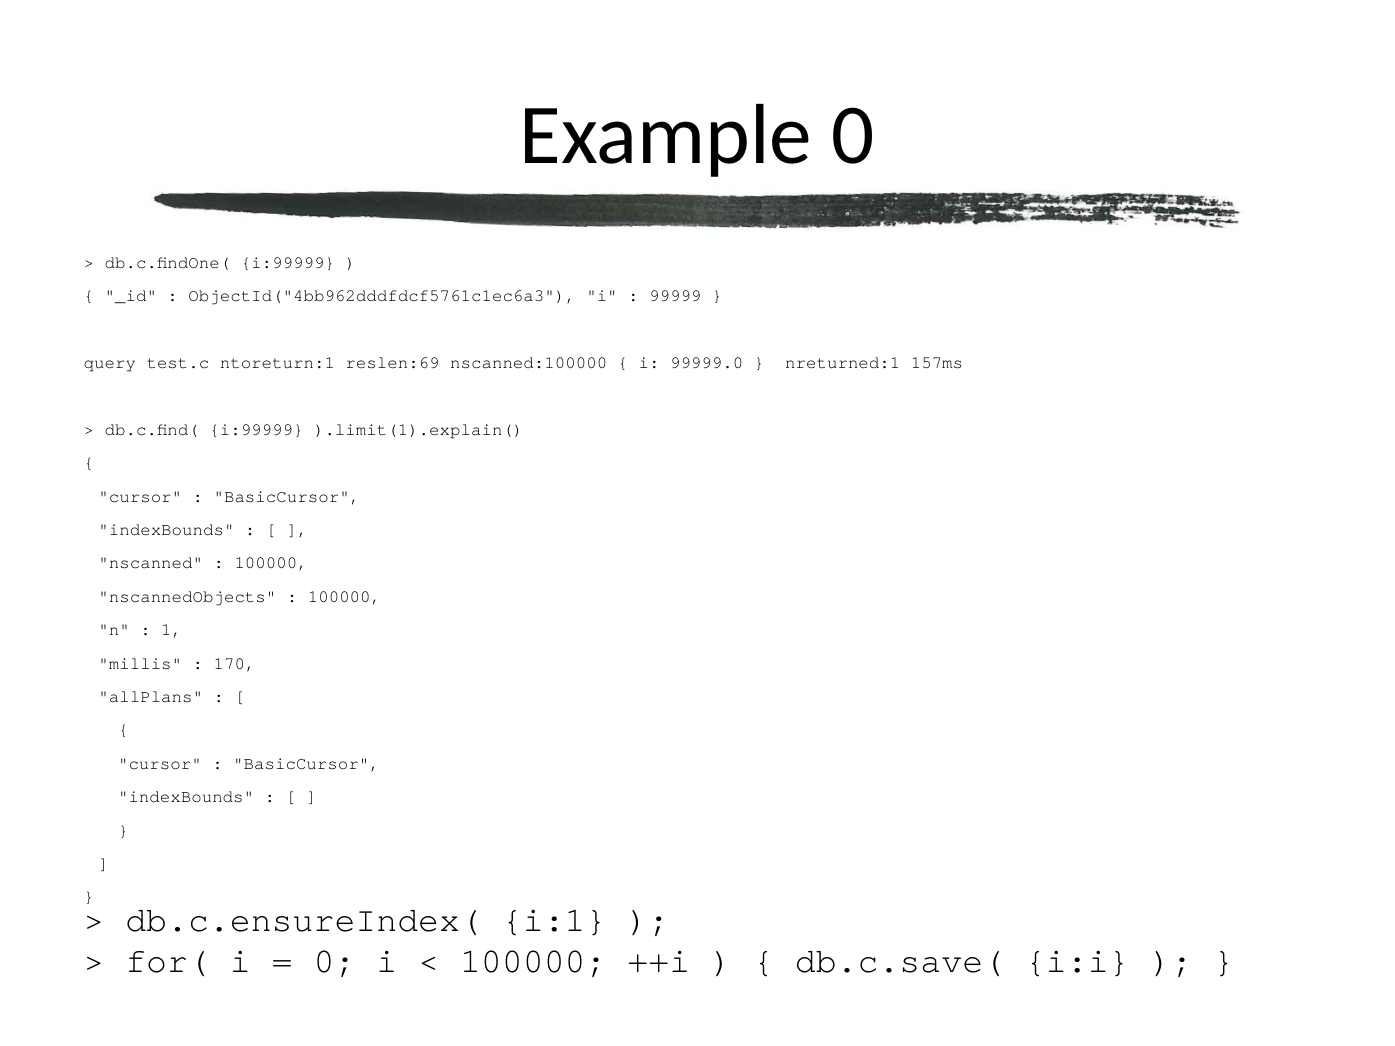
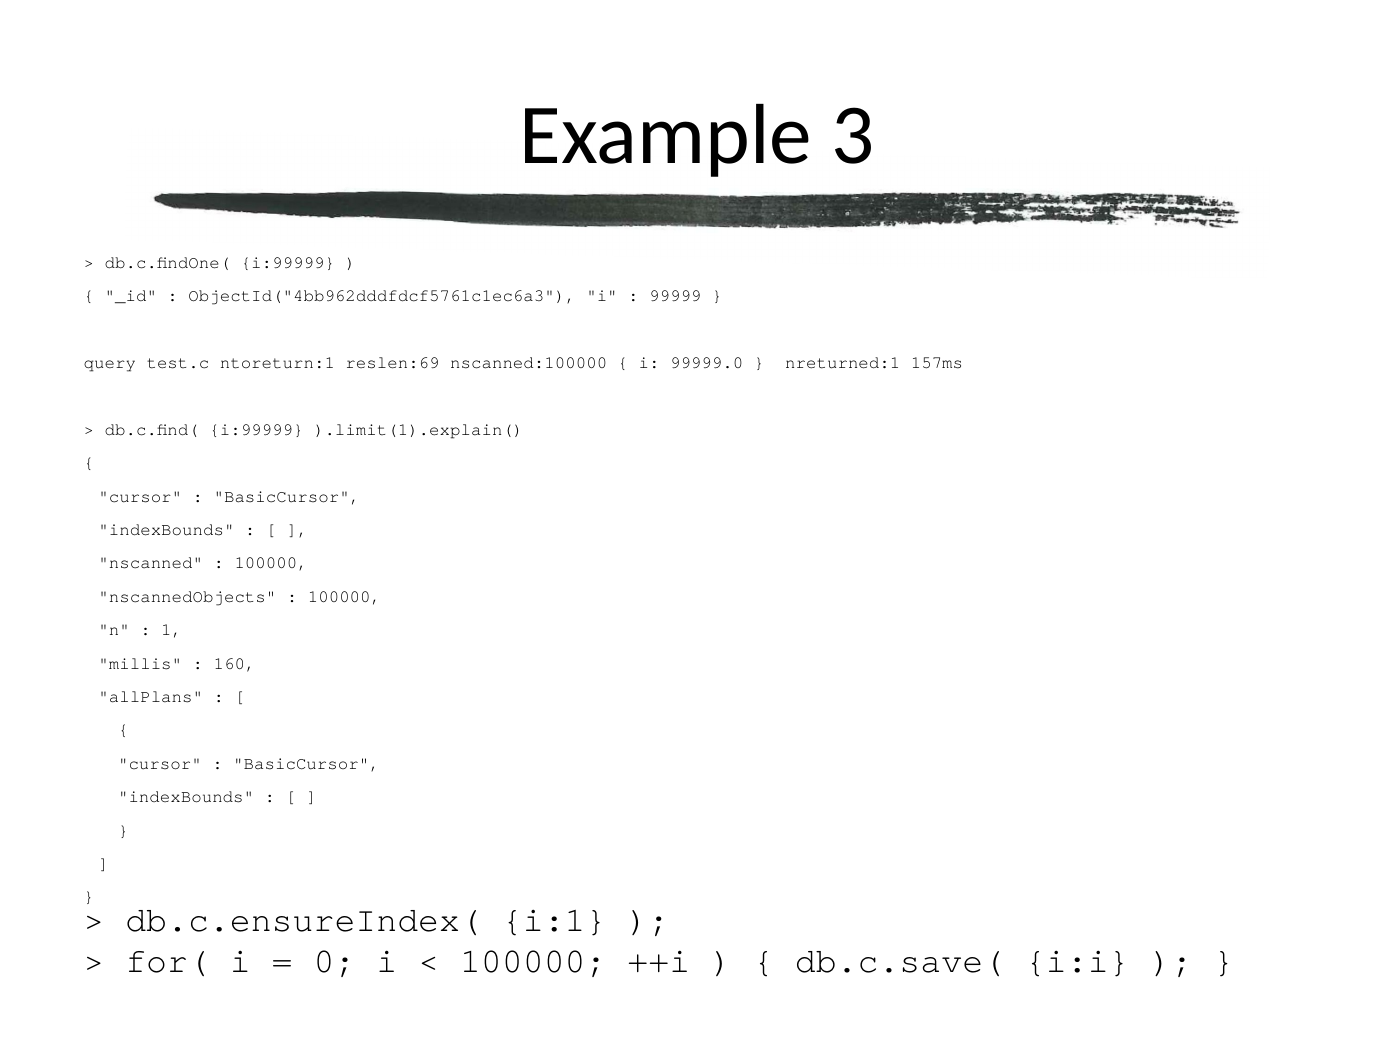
Example 0: 0 -> 3 (853, 135)
170: 170 -> 160 (235, 664)
